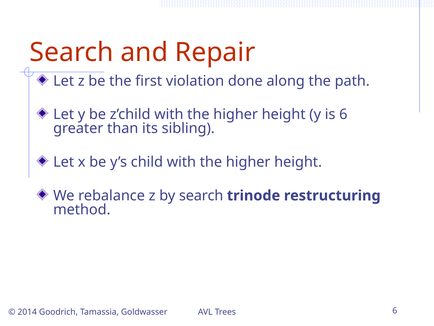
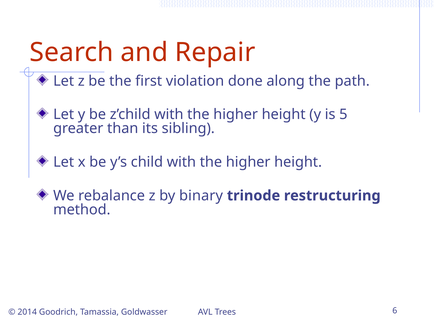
is 6: 6 -> 5 (343, 114)
by search: search -> binary (201, 195)
